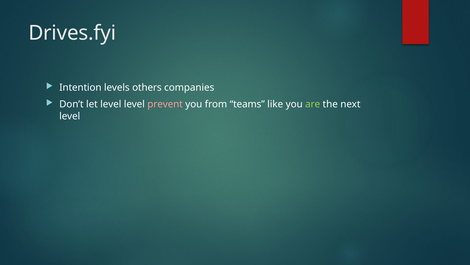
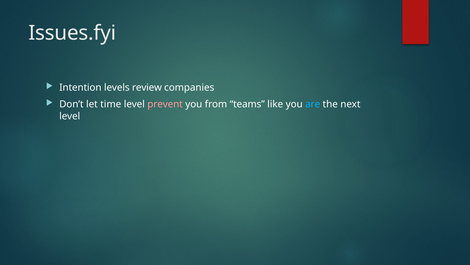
Drives.fyi: Drives.fyi -> Issues.fyi (72, 33)
others: others -> review (147, 87)
let level: level -> time (111, 104)
are colour: light green -> light blue (313, 104)
